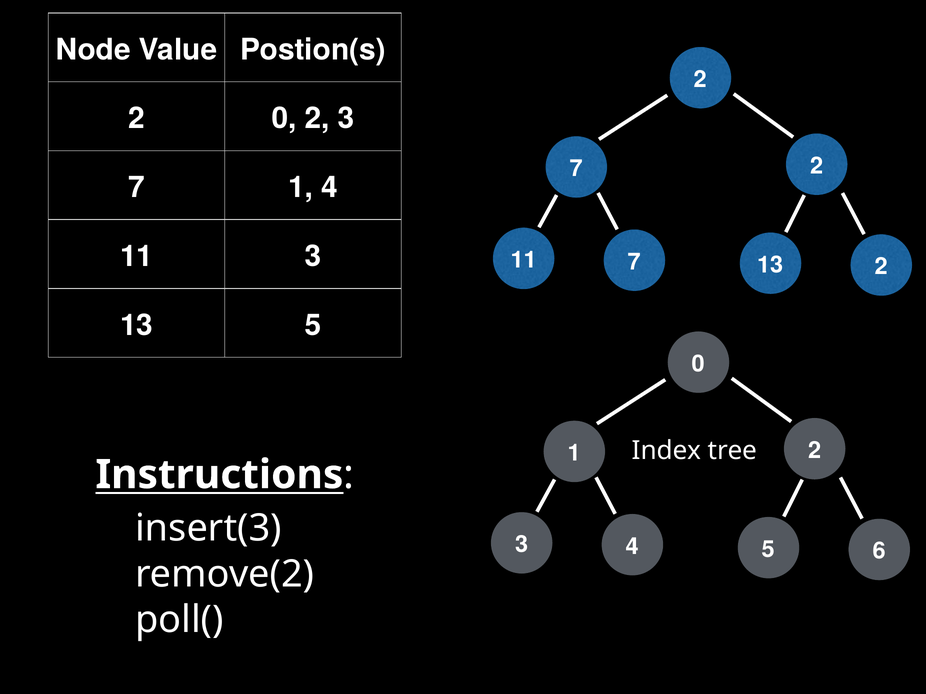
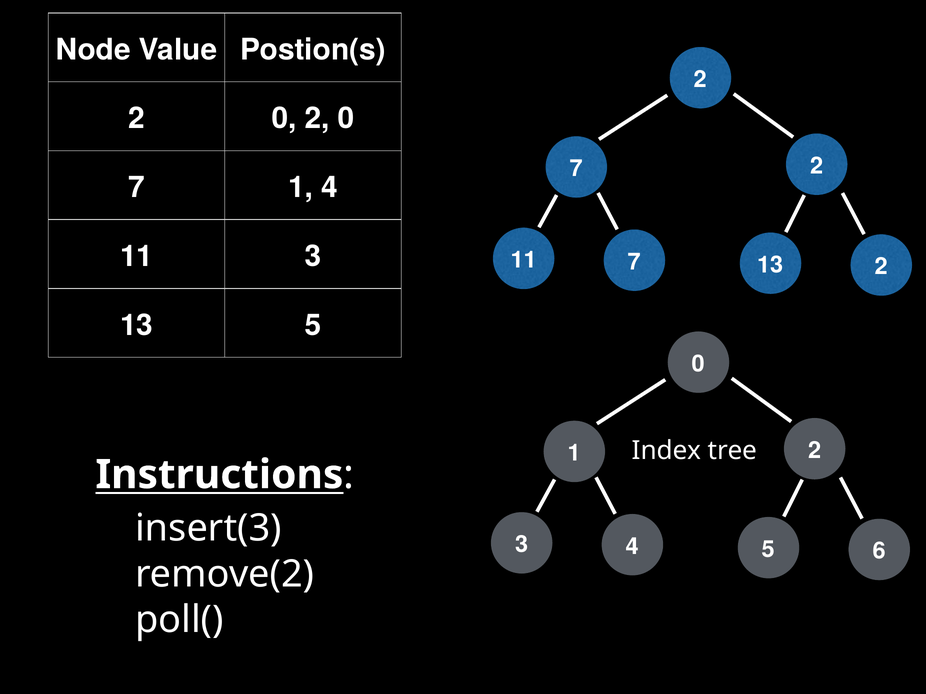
0 2 3: 3 -> 0 (346, 119)
